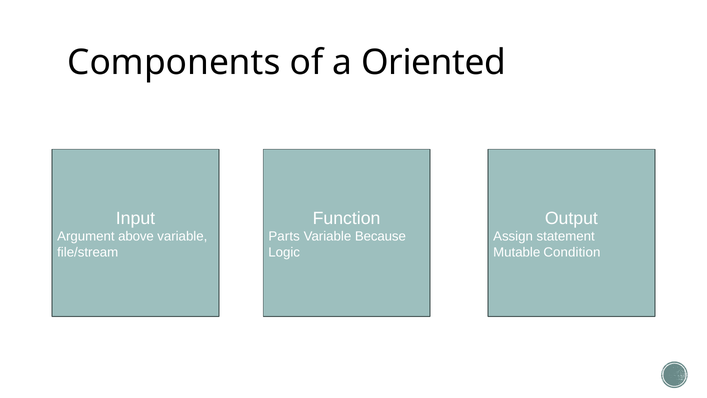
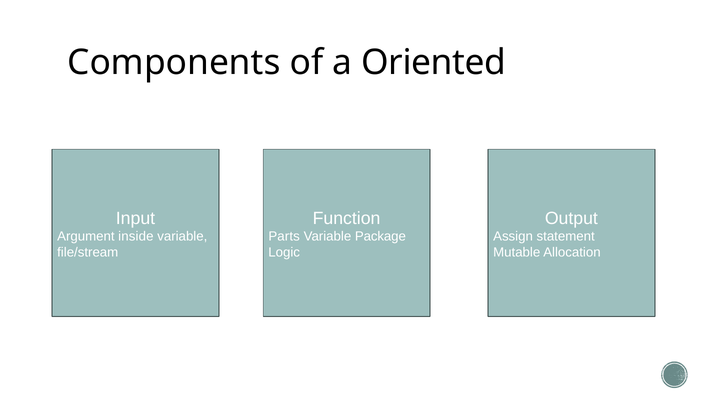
above: above -> inside (136, 236)
Because: Because -> Package (380, 236)
Condition: Condition -> Allocation (572, 252)
